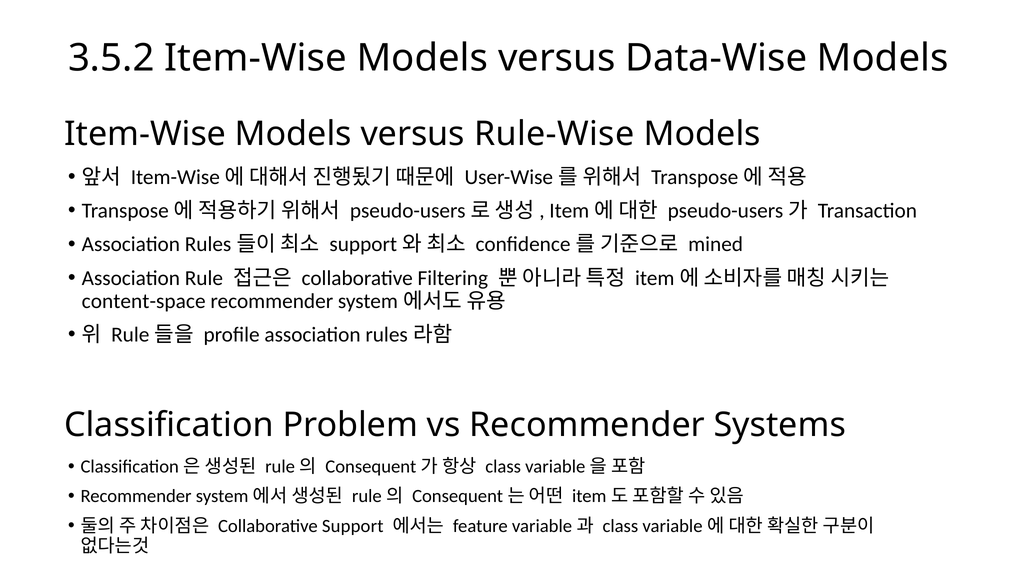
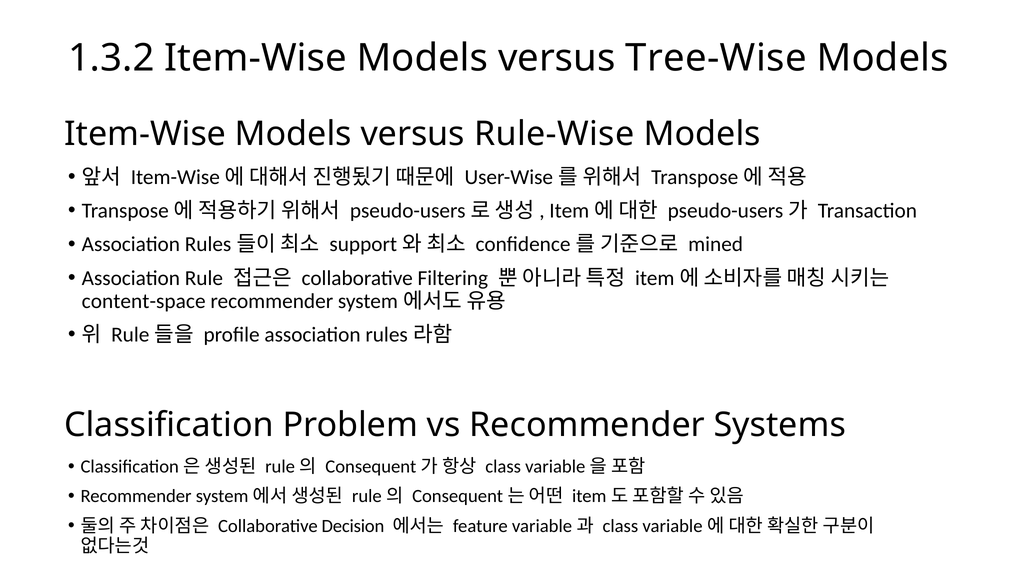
3.5.2: 3.5.2 -> 1.3.2 (111, 58)
Data-Wise: Data-Wise -> Tree-Wise (716, 58)
Collaborative Support: Support -> Decision (353, 526)
